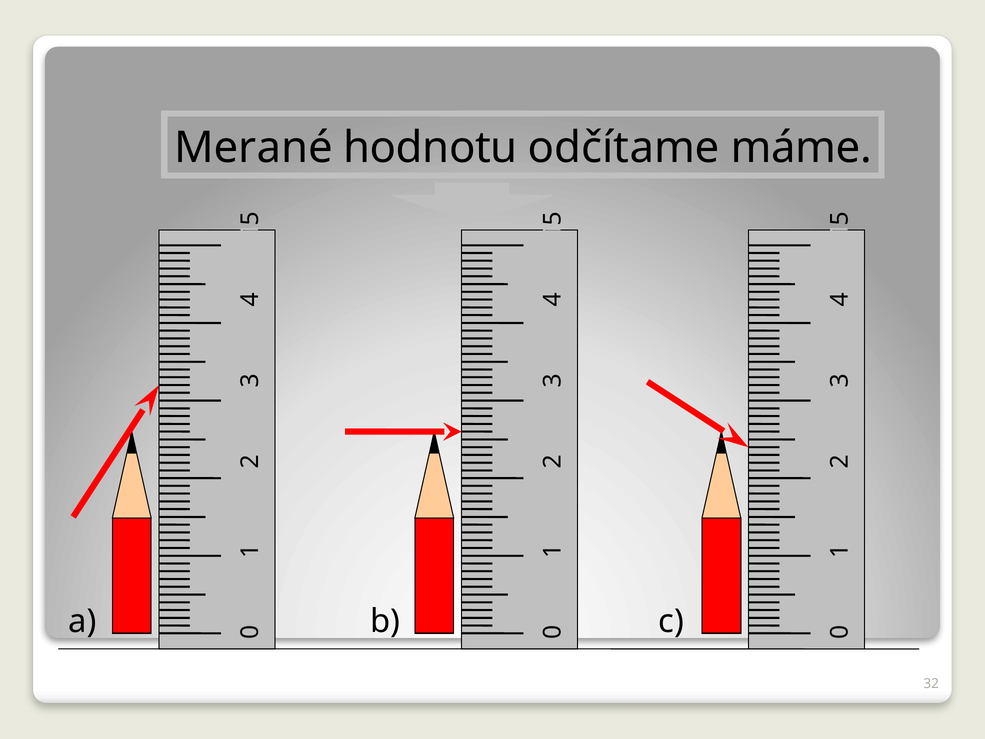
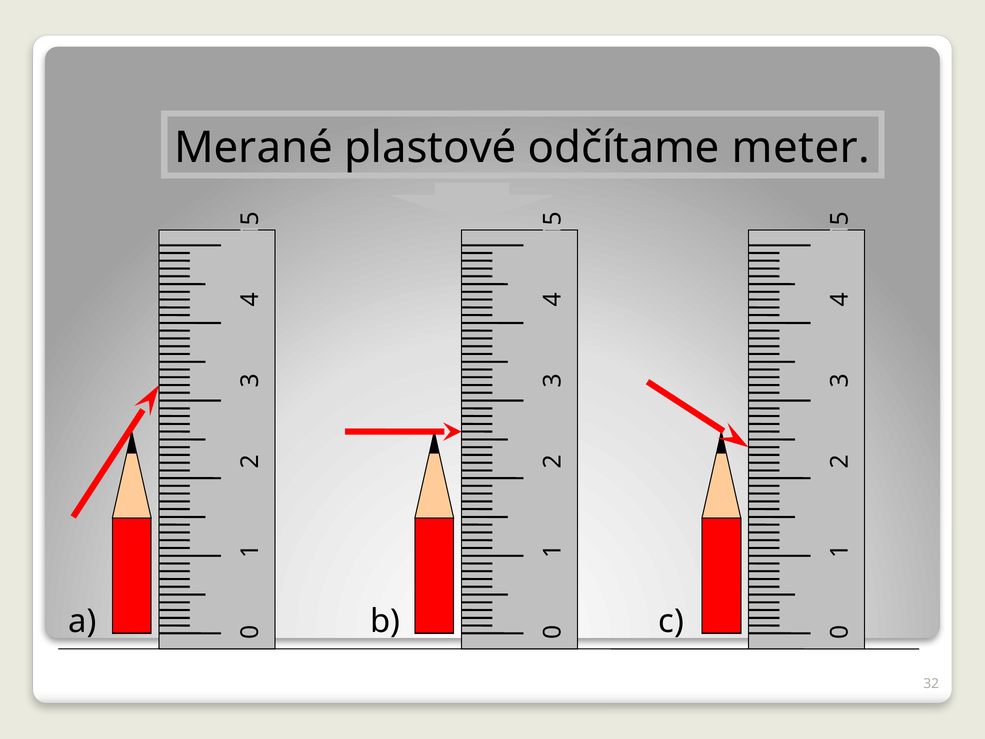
hodnotu: hodnotu -> plastové (430, 148)
máme: máme -> meter (801, 148)
